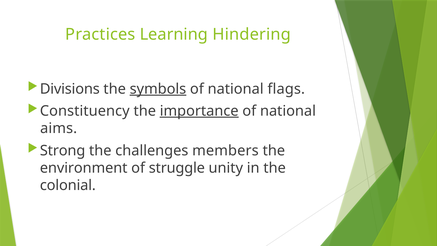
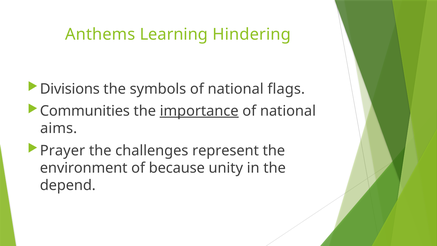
Practices: Practices -> Anthems (100, 34)
symbols underline: present -> none (158, 89)
Constituency: Constituency -> Communities (85, 111)
Strong: Strong -> Prayer (62, 150)
members: members -> represent (226, 150)
struggle: struggle -> because (177, 168)
colonial: colonial -> depend (68, 185)
